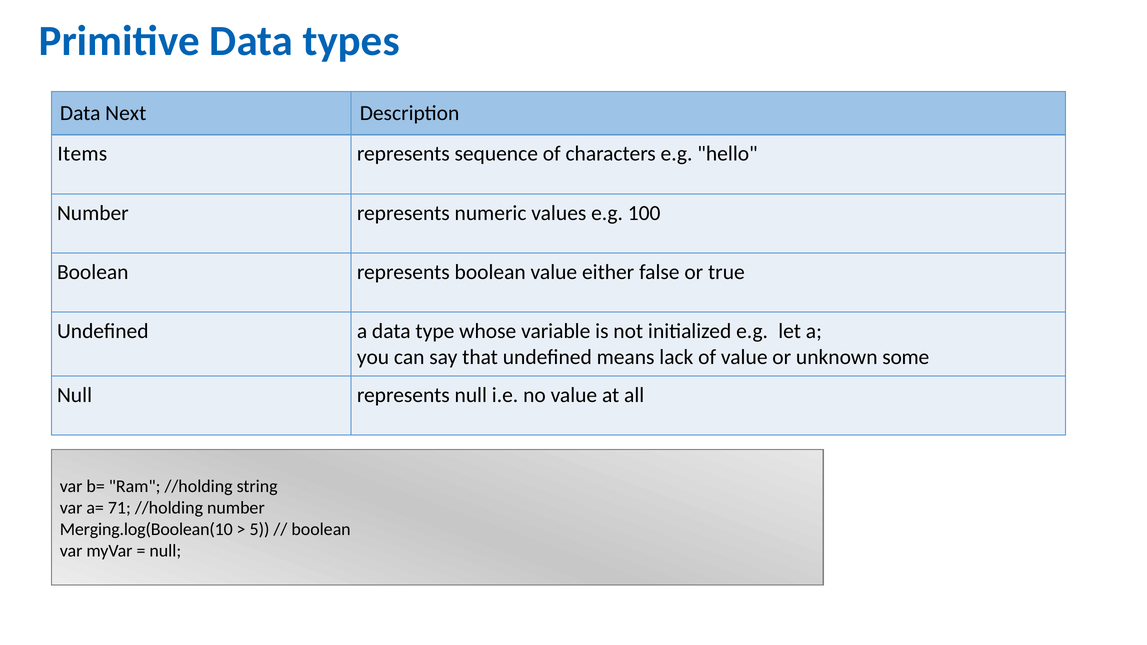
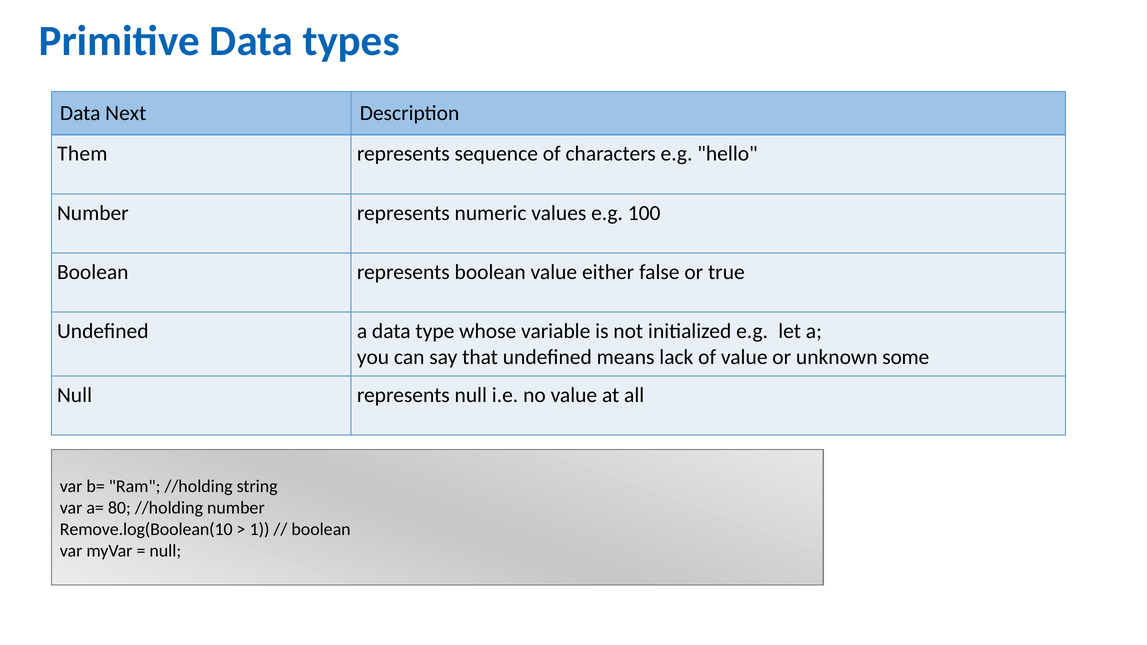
Items: Items -> Them (82, 154)
71: 71 -> 80 (119, 508)
Merging.log(Boolean(10: Merging.log(Boolean(10 -> Remove.log(Boolean(10 (146, 529)
5: 5 -> 1 (260, 529)
